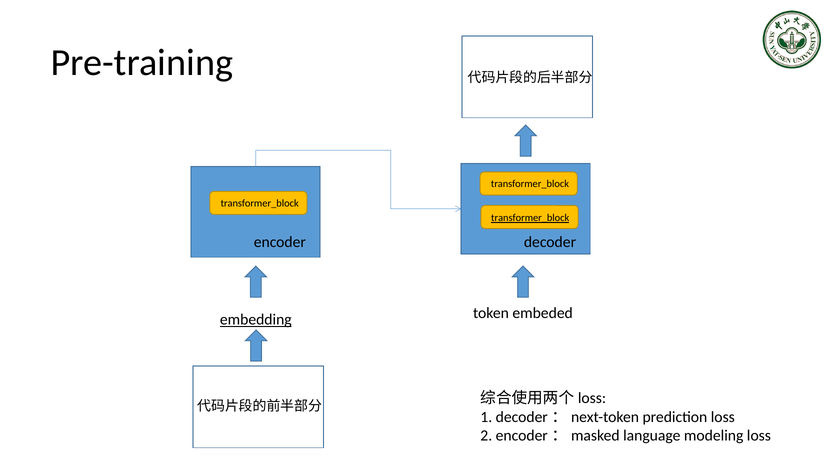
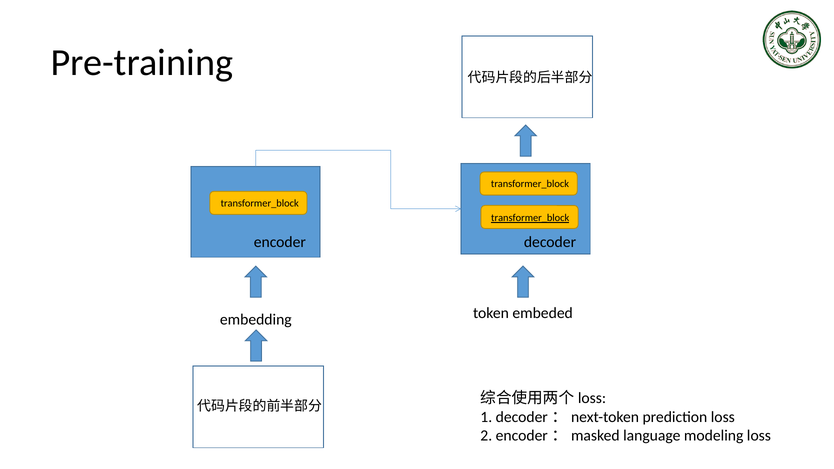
embedding underline: present -> none (256, 320)
